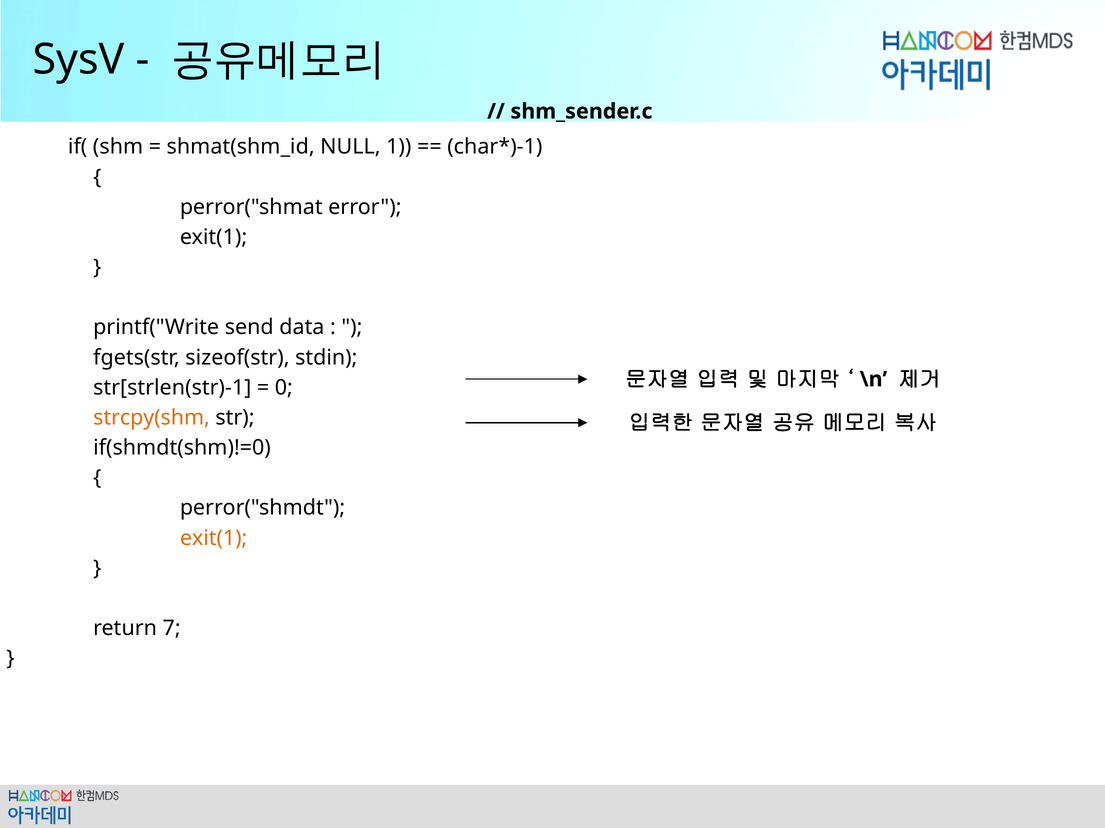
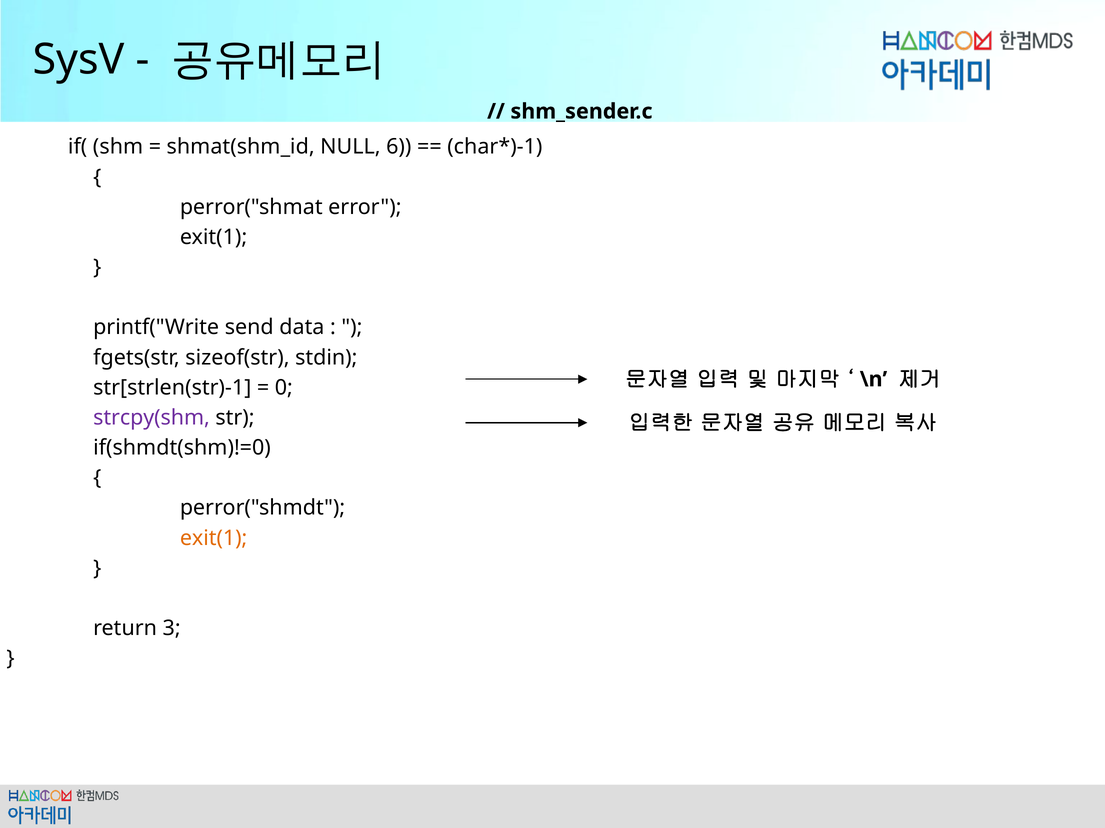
1: 1 -> 6 (399, 147)
strcpy(shm colour: orange -> purple (152, 418)
7: 7 -> 3 (172, 629)
